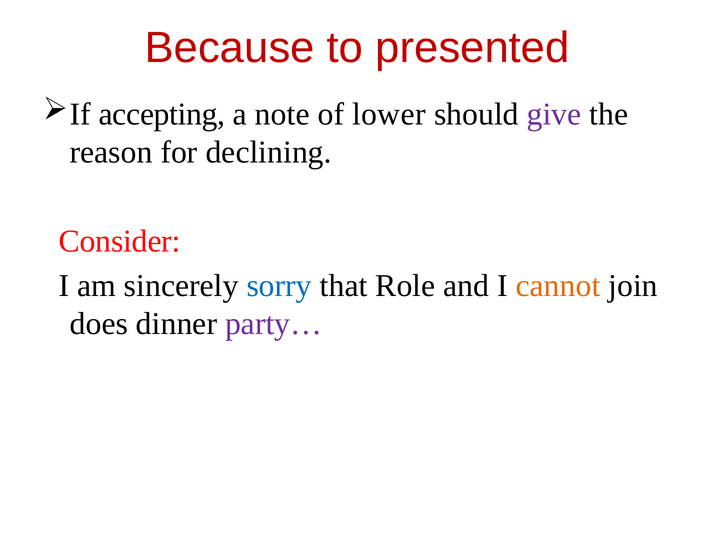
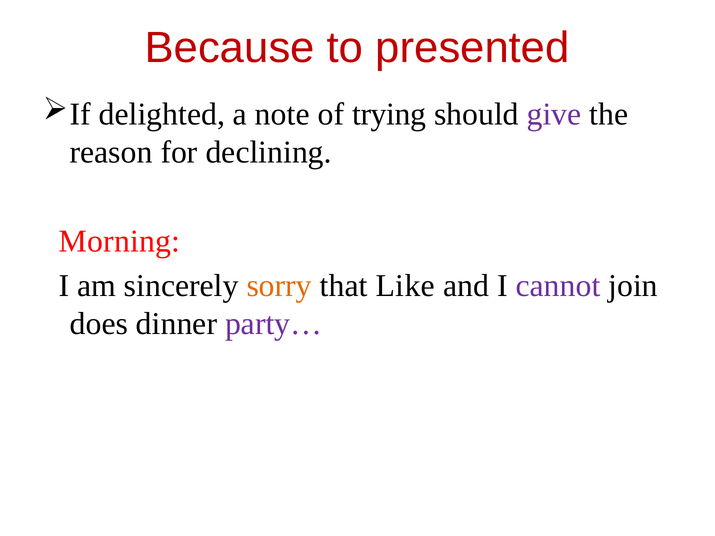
accepting: accepting -> delighted (162, 114)
lower: lower -> trying (389, 114)
Consider: Consider -> Morning (119, 241)
sorry colour: blue -> orange (279, 286)
Role: Role -> Like (405, 286)
cannot colour: orange -> purple (558, 286)
